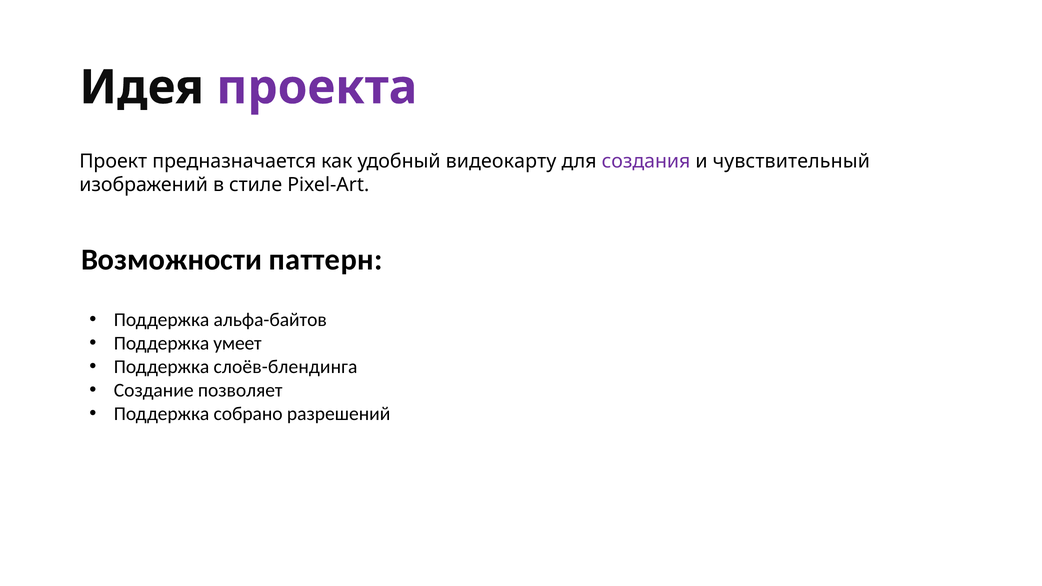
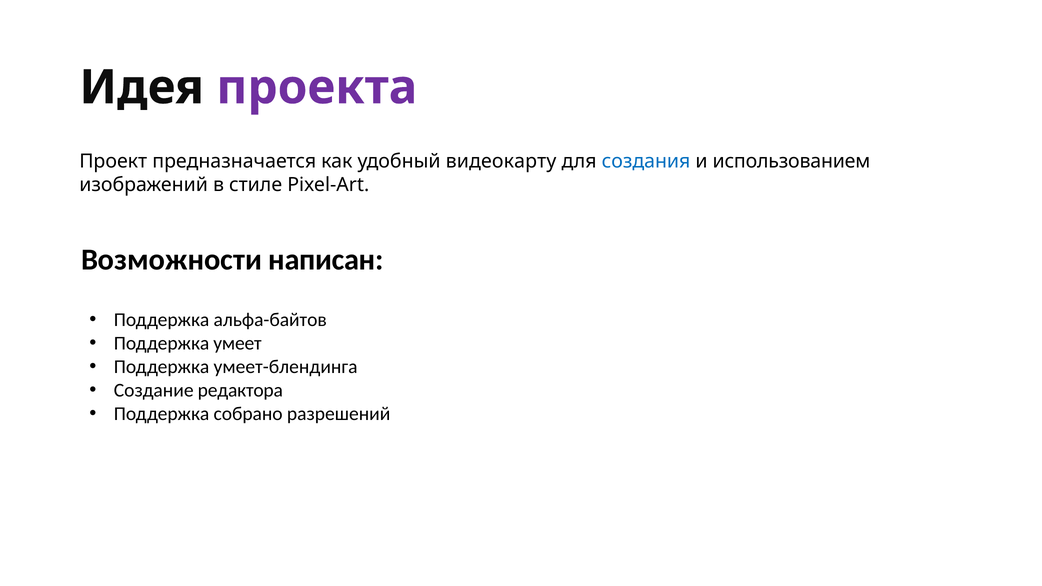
создания colour: purple -> blue (646, 161)
чувствительный: чувствительный -> использованием (791, 161)
паттерн: паттерн -> написан (326, 260)
слоёв-блендинга: слоёв-блендинга -> умеет-блендинга (286, 367)
позволяет: позволяет -> редактора (240, 390)
